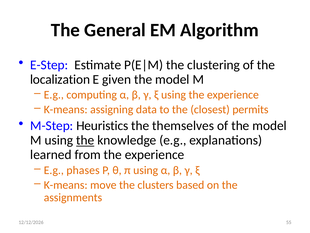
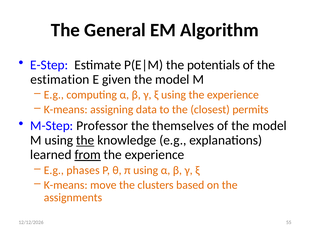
clustering: clustering -> potentials (214, 65)
localization: localization -> estimation (60, 79)
Heuristics: Heuristics -> Professor (102, 126)
from underline: none -> present (88, 154)
